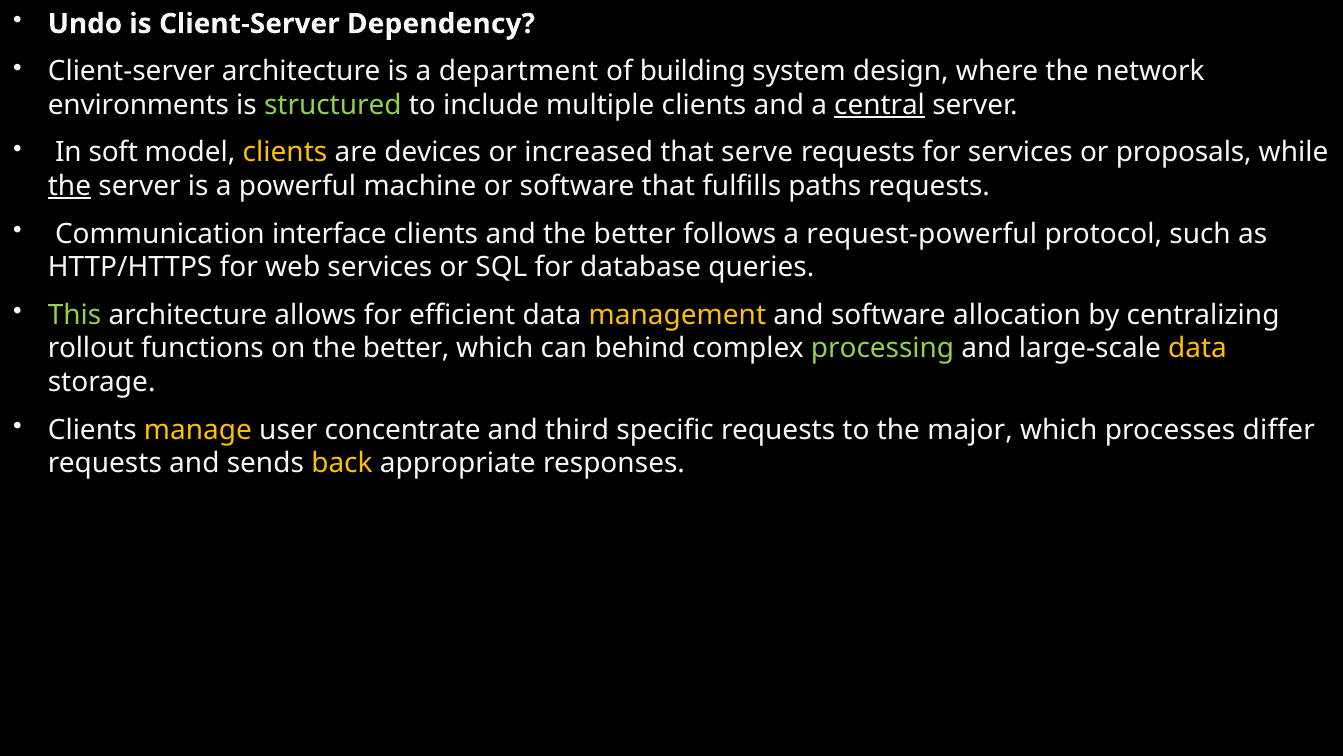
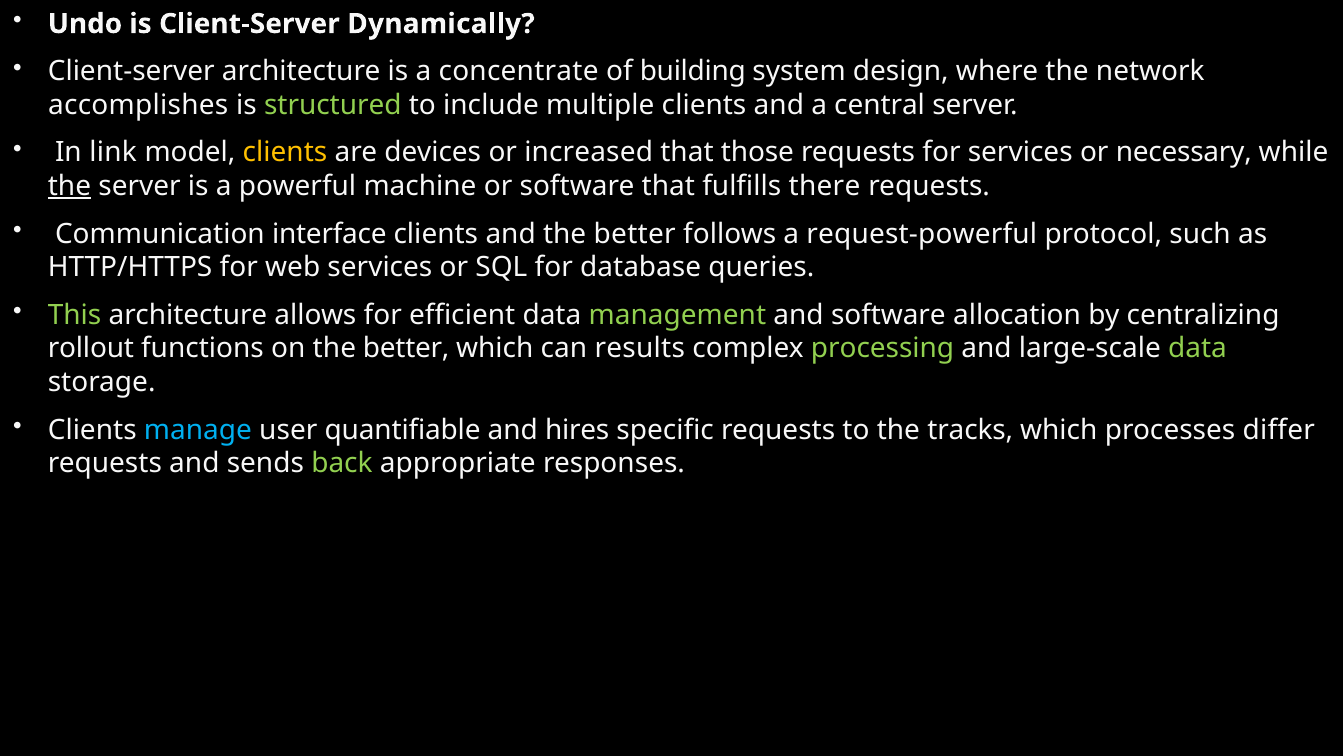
Dependency: Dependency -> Dynamically (441, 24)
department: department -> concentrate (519, 71)
environments: environments -> accomplishes (138, 105)
central underline: present -> none (880, 105)
soft: soft -> link (113, 153)
serve: serve -> those (757, 153)
proposals: proposals -> necessary (1184, 153)
paths: paths -> there (825, 186)
management colour: yellow -> light green (677, 315)
behind: behind -> results (640, 348)
data colour: yellow -> light green (1197, 348)
manage colour: yellow -> light blue (198, 430)
concentrate: concentrate -> quantifiable (403, 430)
third: third -> hires (577, 430)
major: major -> tracks (970, 430)
back colour: yellow -> light green (342, 463)
